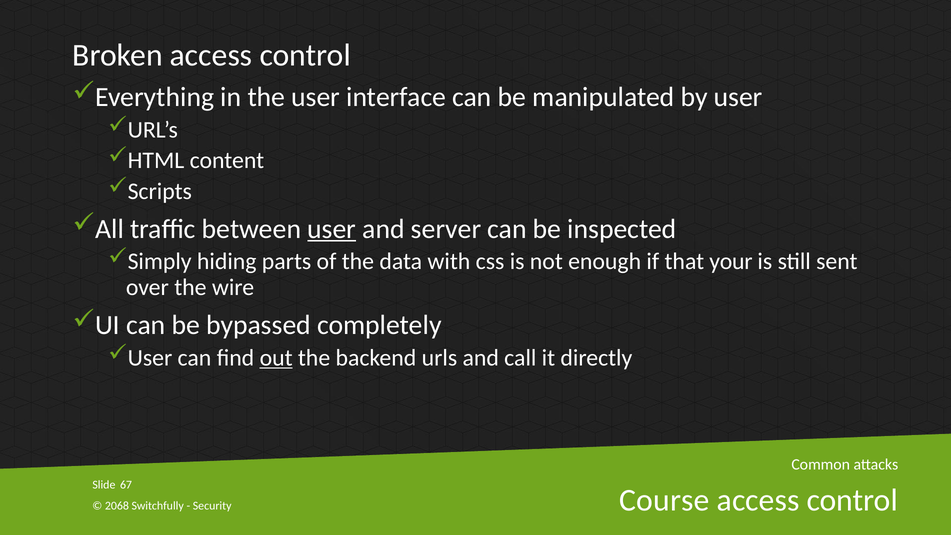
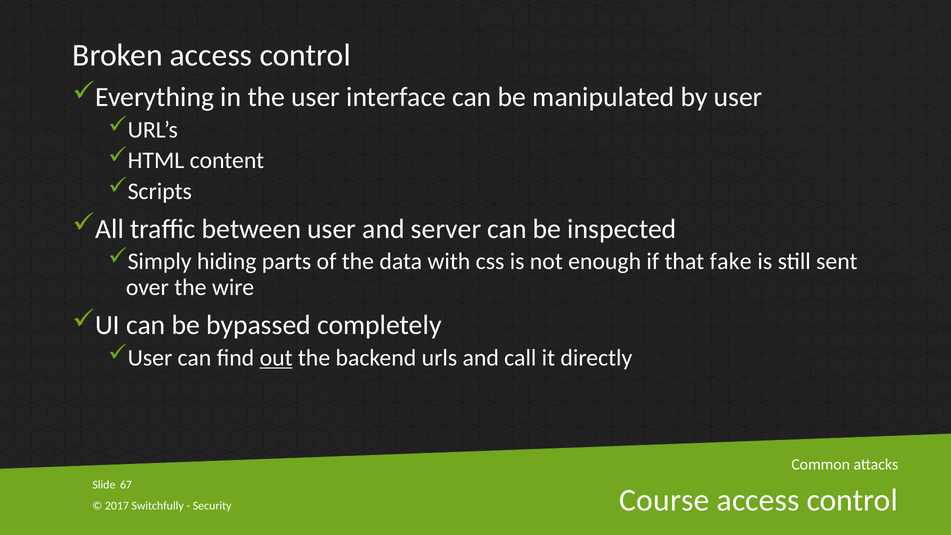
user underline: present -> none (332, 229)
your: your -> fake (731, 262)
2068: 2068 -> 2017 (117, 506)
